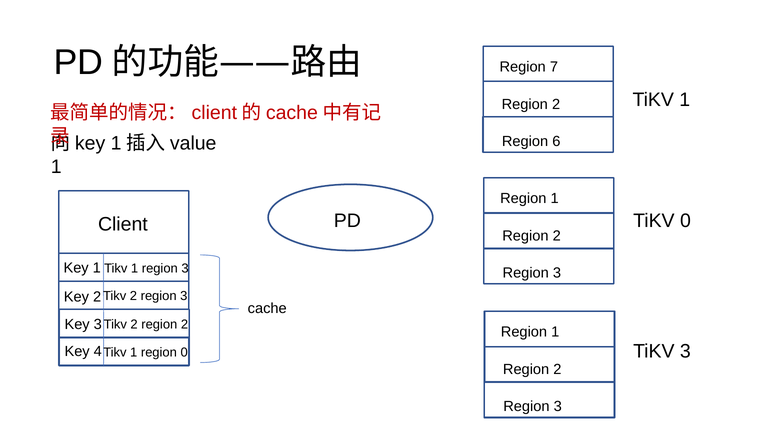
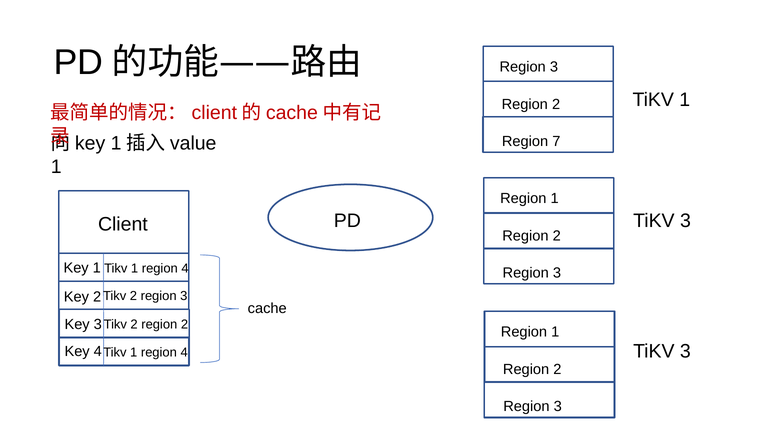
7: 7 -> 3 (554, 67)
6: 6 -> 7 (556, 141)
0: 0 -> 3 (685, 221)
3: 3 -> 4 (185, 268)
0: 0 -> 4 (184, 352)
